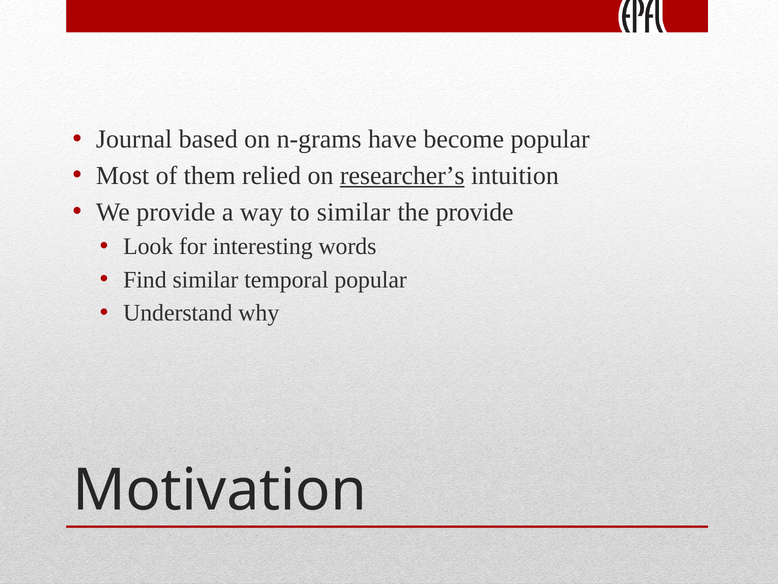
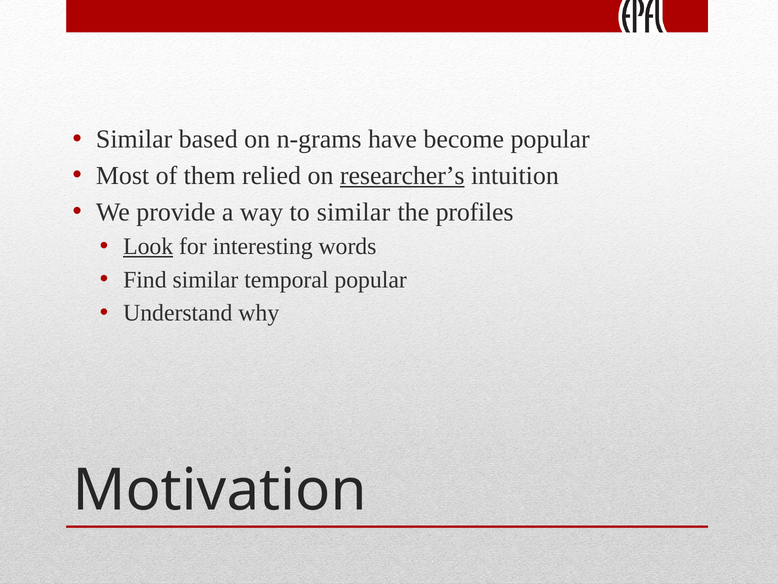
Journal: Journal -> Similar (134, 139)
the provide: provide -> profiles (475, 212)
Look underline: none -> present (148, 246)
